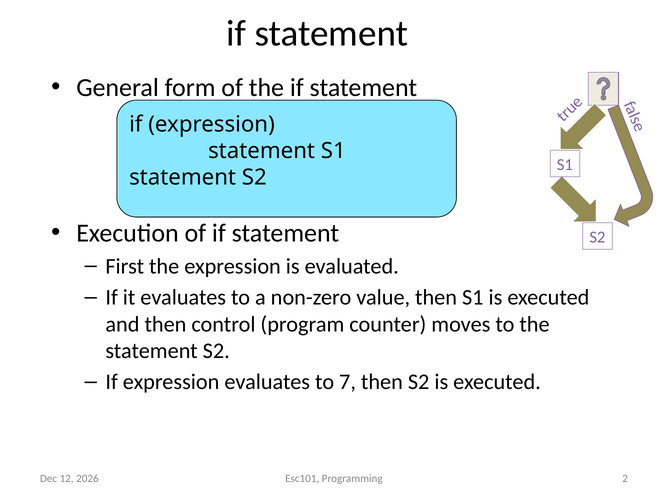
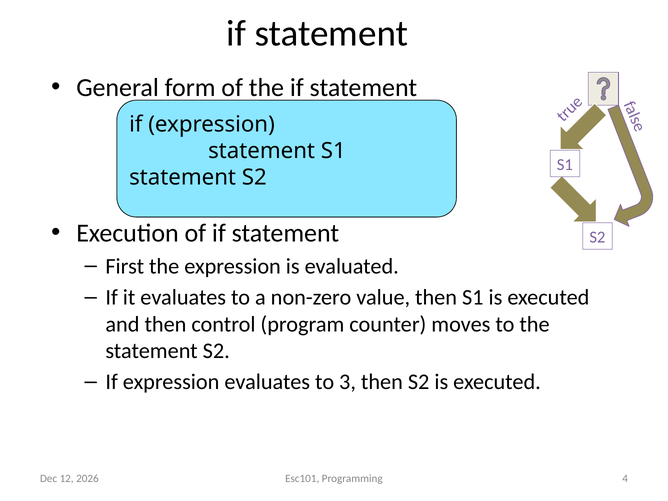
7: 7 -> 3 (348, 382)
2: 2 -> 4 (625, 478)
